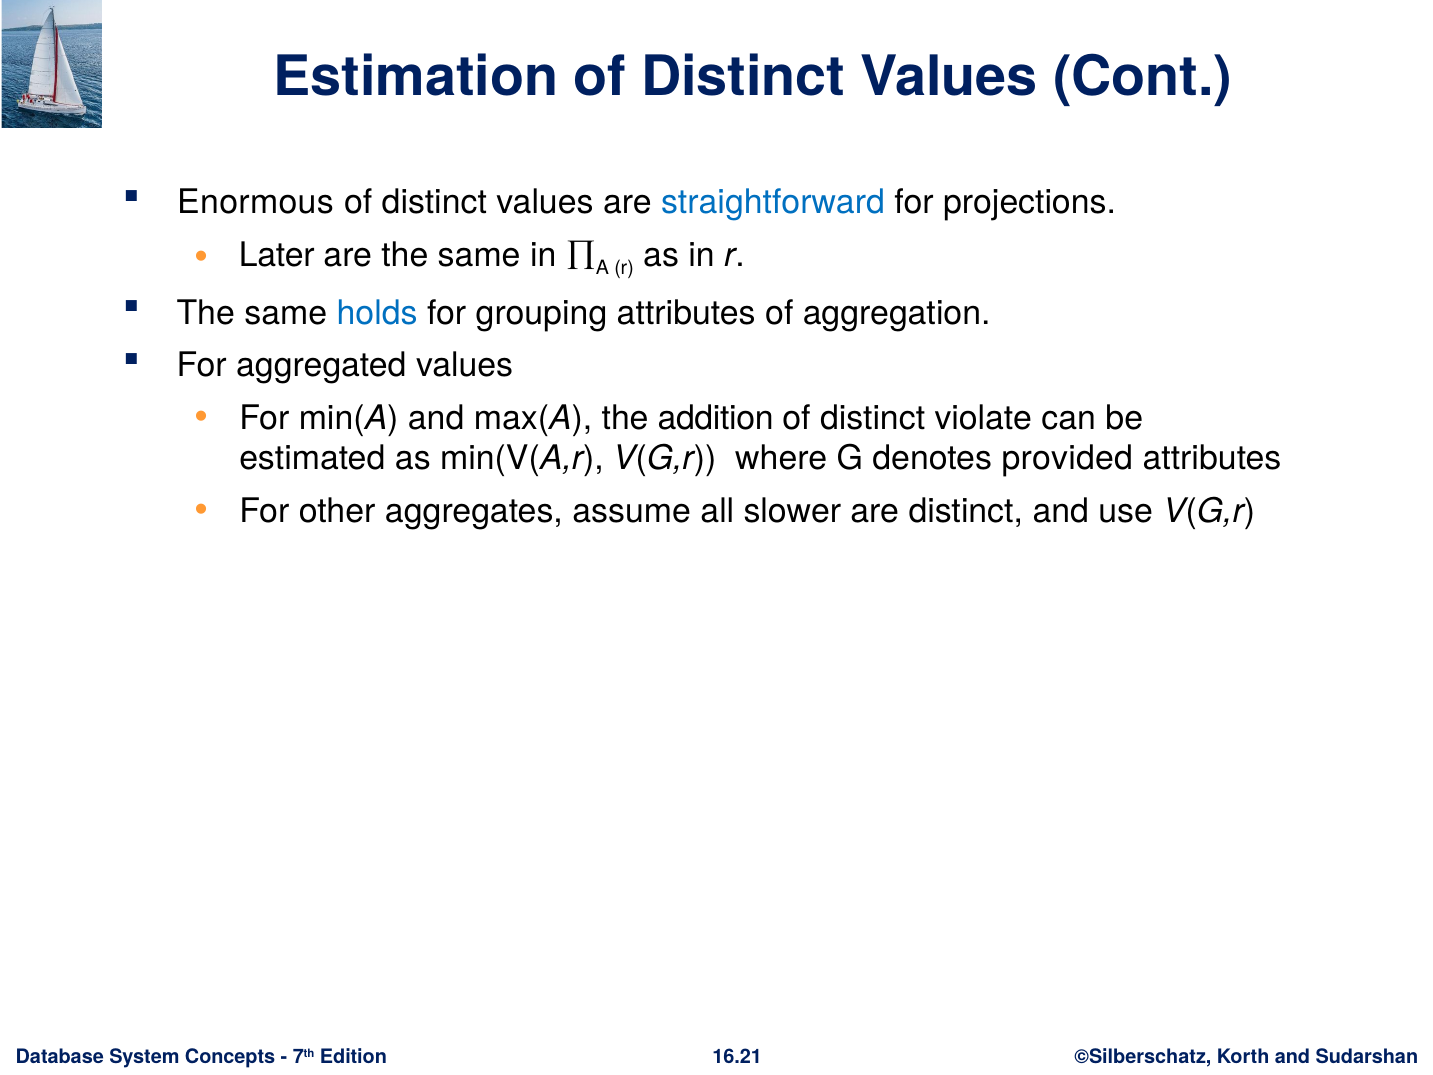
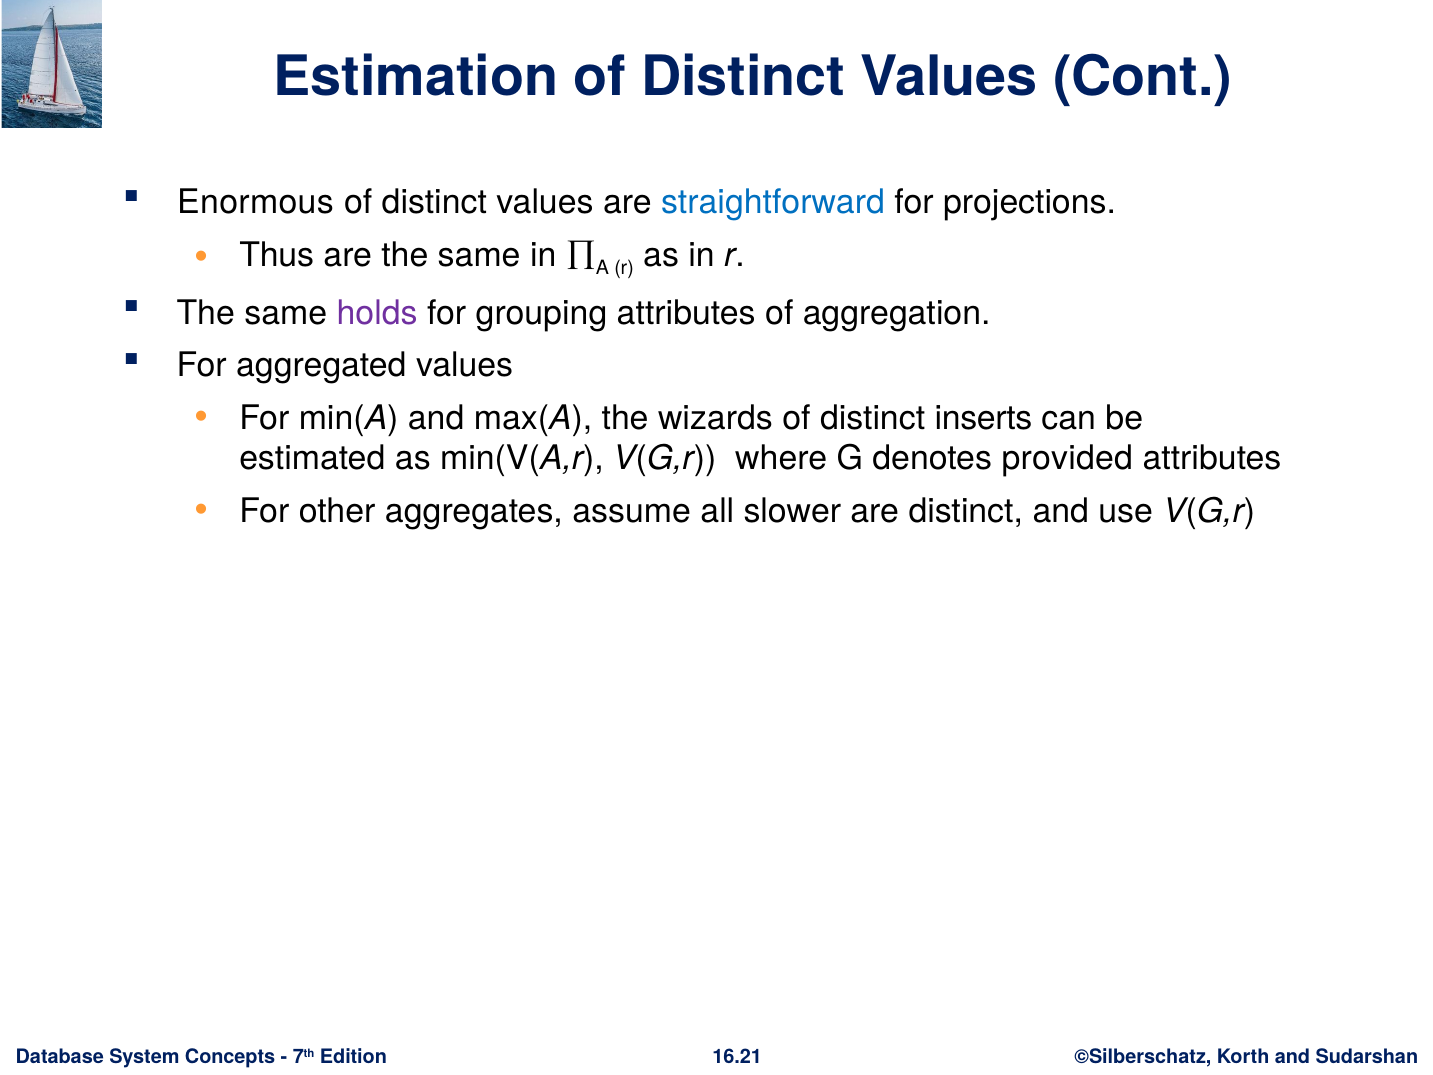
Later: Later -> Thus (277, 255)
holds colour: blue -> purple (377, 313)
addition: addition -> wizards (715, 418)
violate: violate -> inserts (983, 418)
